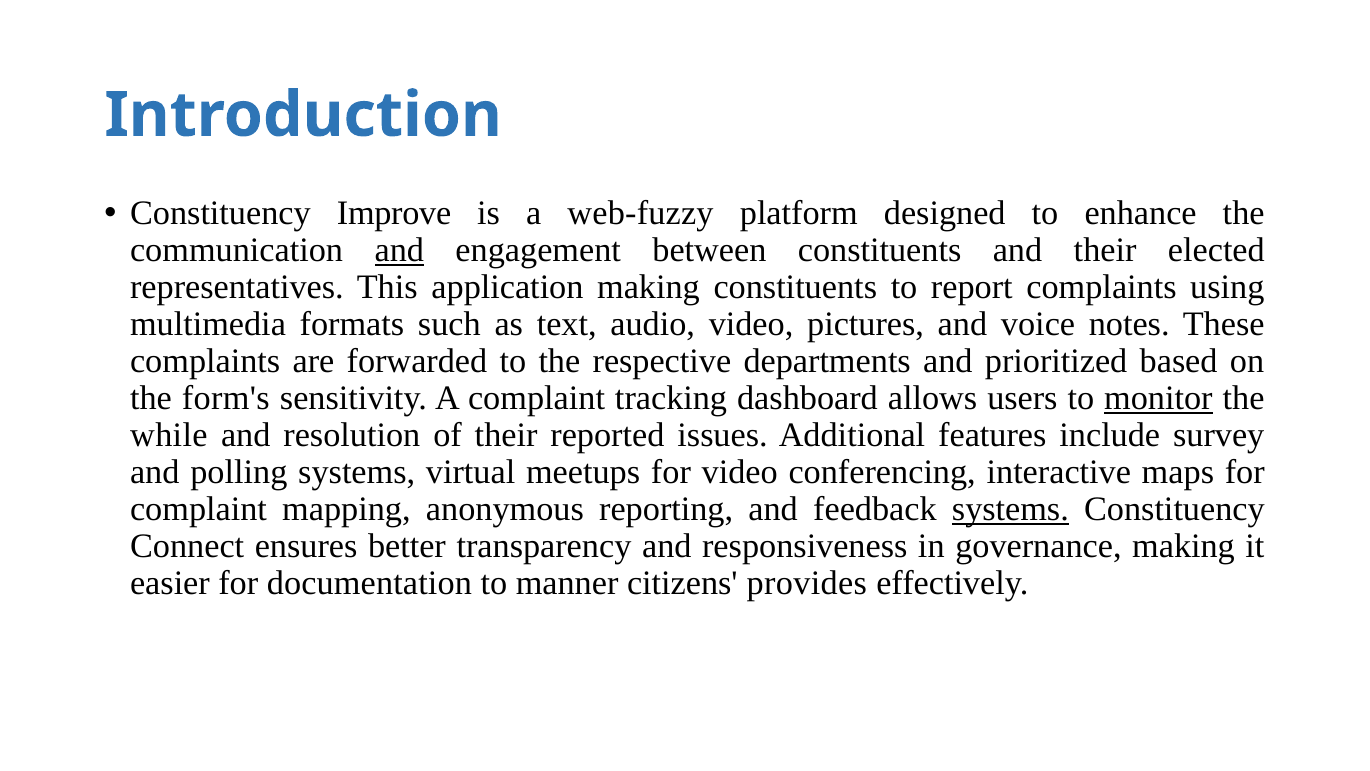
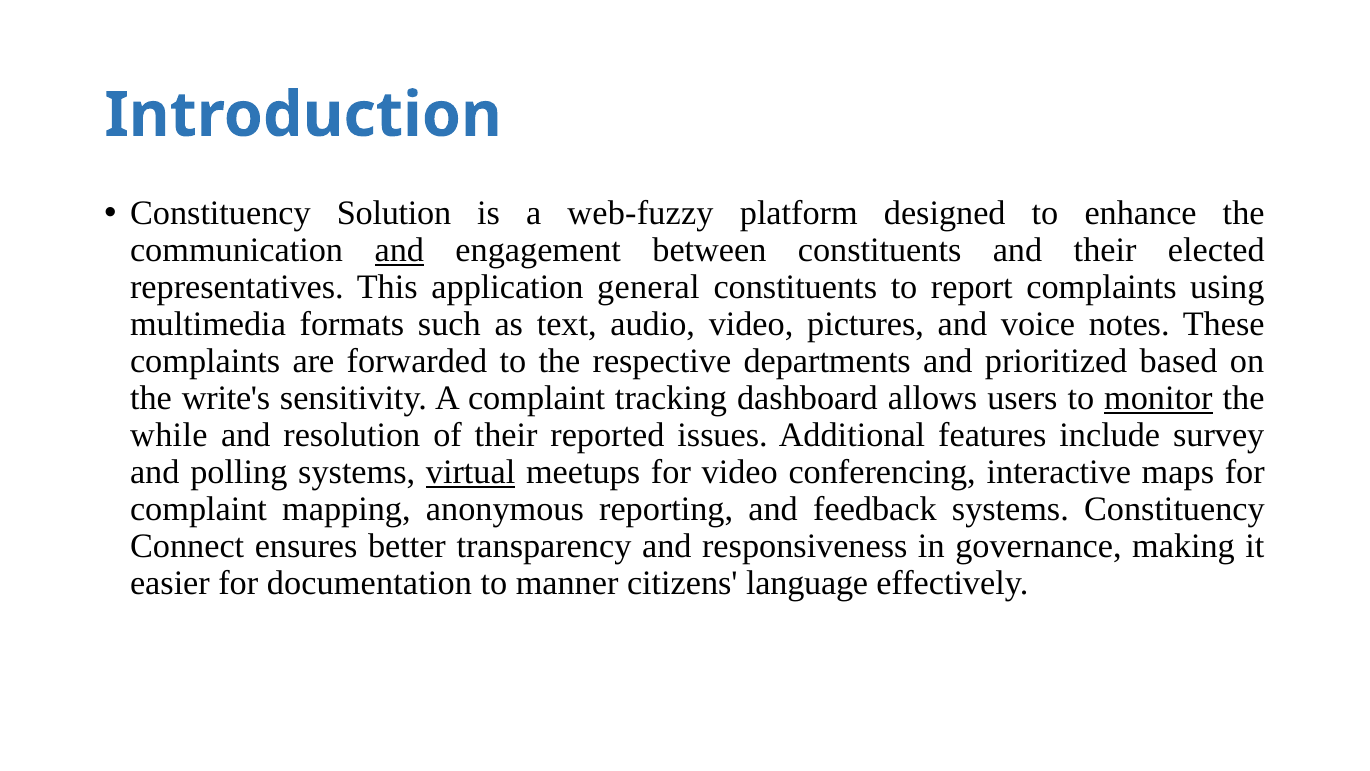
Improve: Improve -> Solution (394, 213)
application making: making -> general (648, 287)
form's: form's -> write's (226, 398)
virtual underline: none -> present (471, 472)
systems underline: present -> none (1010, 509)
provides: provides -> language (807, 583)
